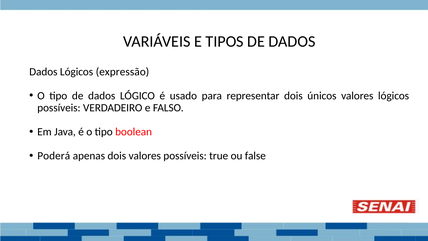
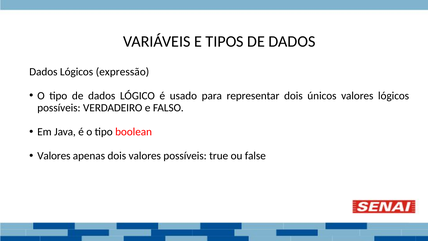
Poderá: Poderá -> Valores (54, 156)
